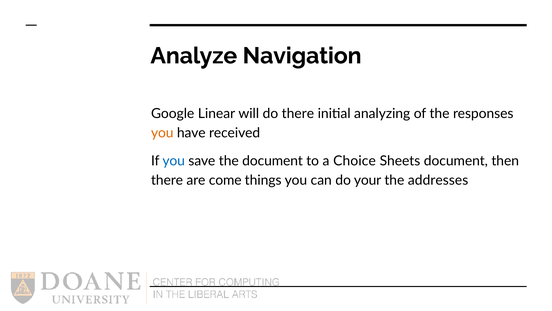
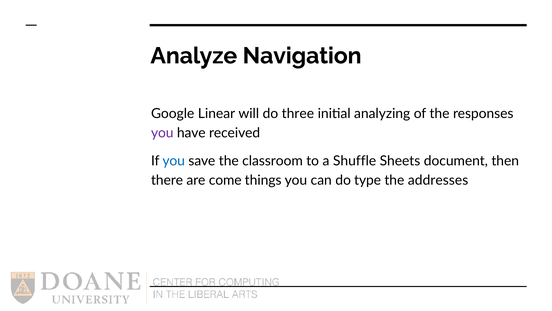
do there: there -> three (298, 114)
you colour: orange -> purple (162, 133)
the document: document -> classroom (273, 161)
Choice: Choice -> Shuffle (355, 161)
your: your -> type (368, 180)
